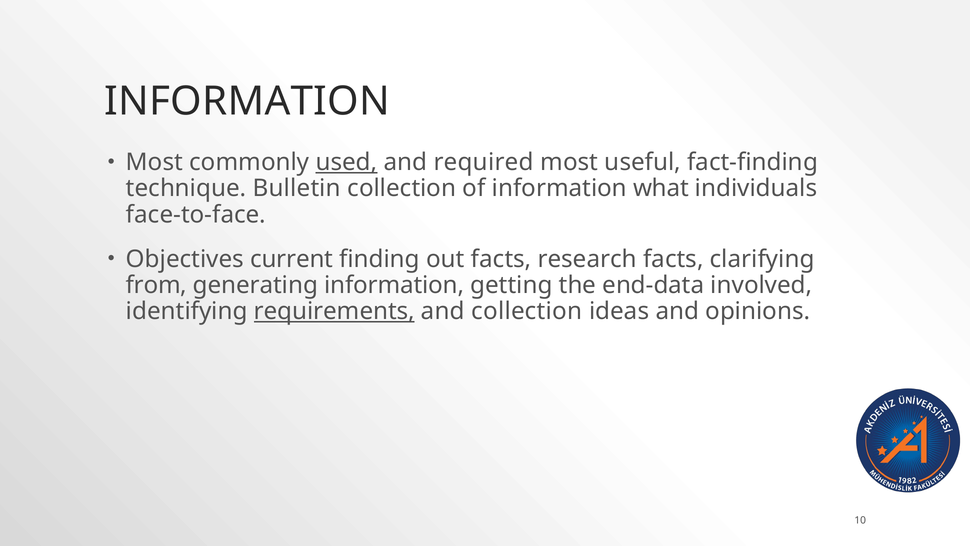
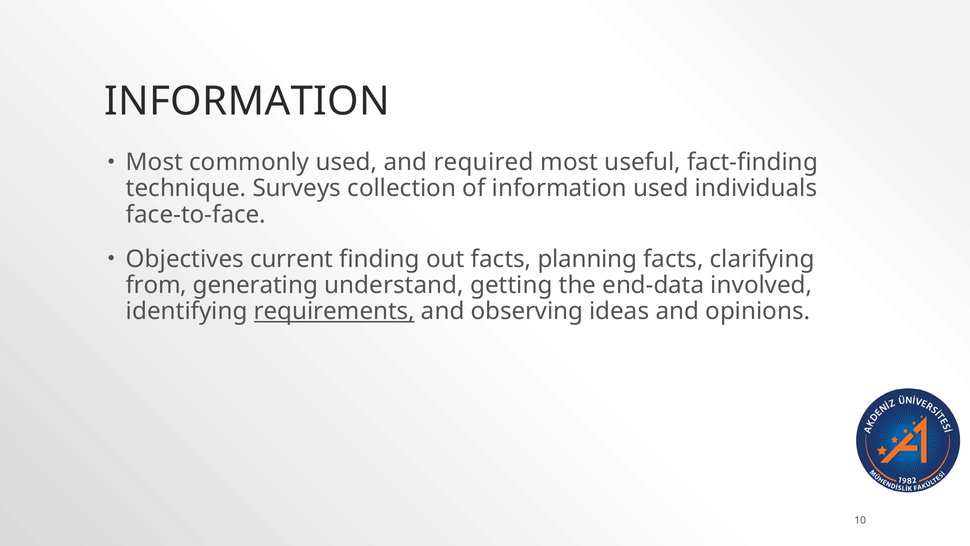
used underline: present -> none (346, 162)
Bulletin: Bulletin -> Surveys (297, 188)
information what: what -> used (661, 188)
research: research -> planning (587, 259)
generating information: information -> understand (394, 285)
and collection: collection -> observing (527, 311)
